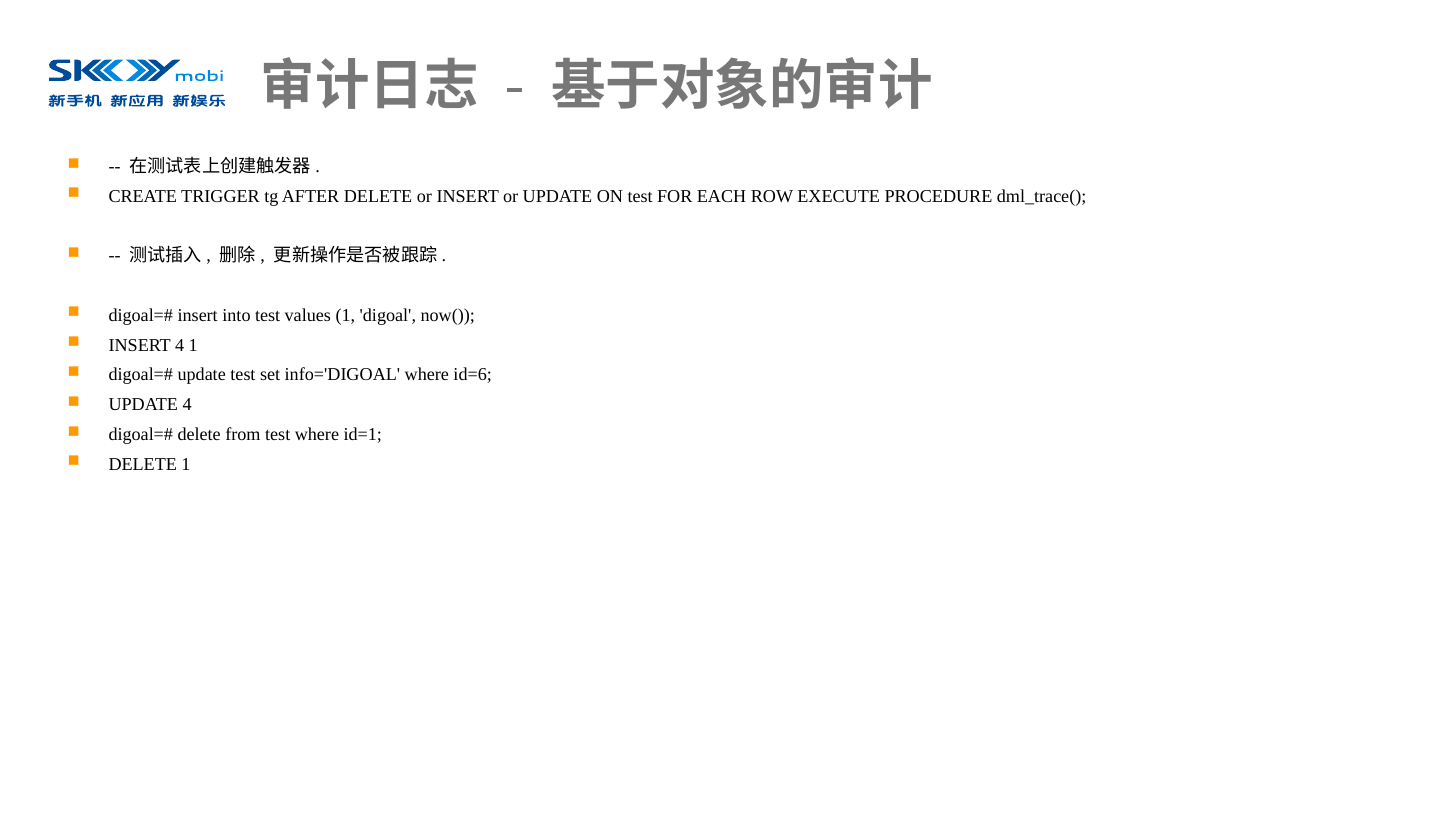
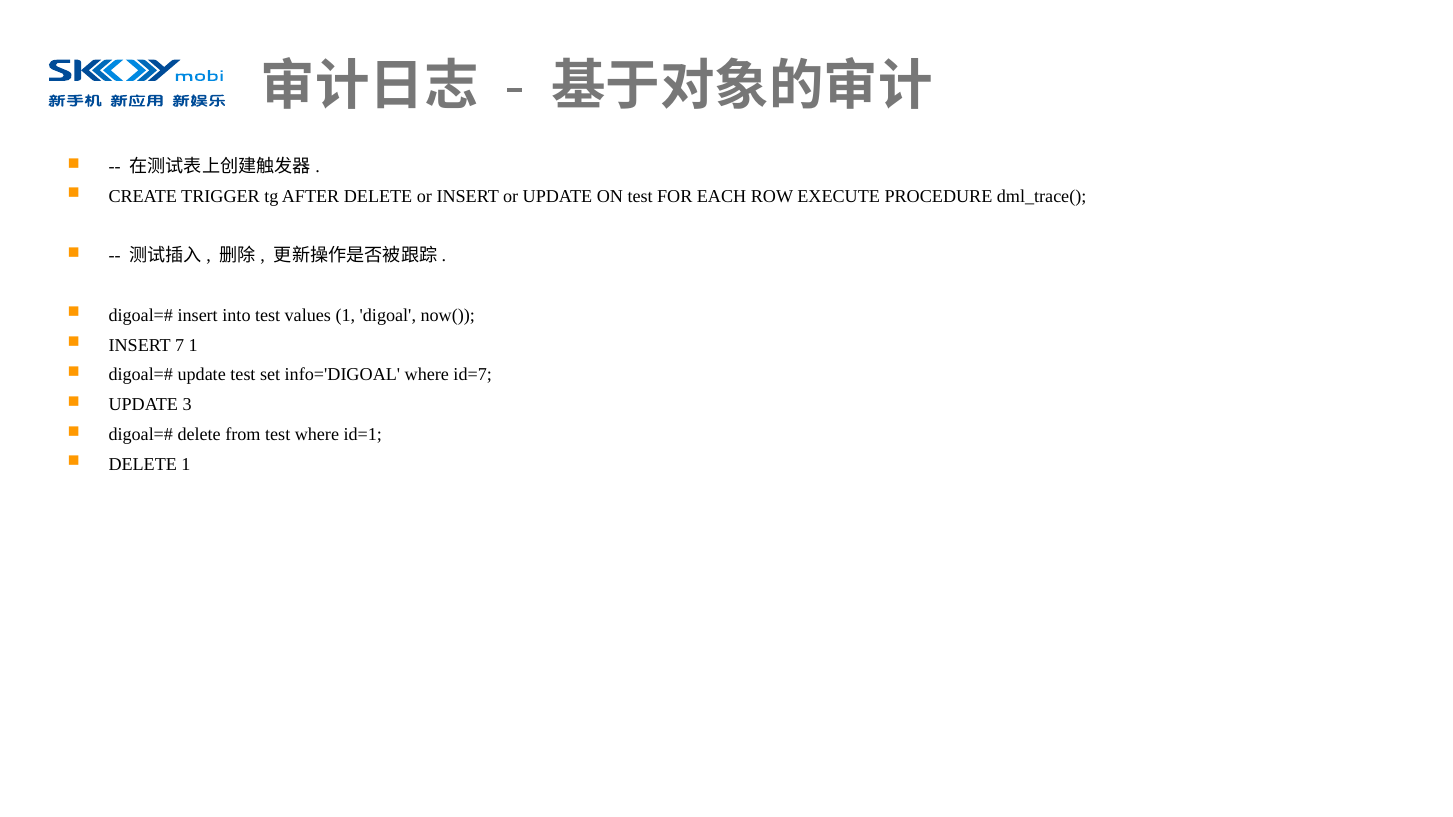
INSERT 4: 4 -> 7 (180, 345)
id=6: id=6 -> id=7 (473, 375)
UPDATE 4: 4 -> 3 (187, 405)
